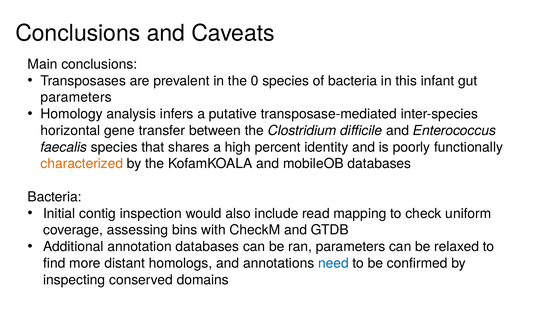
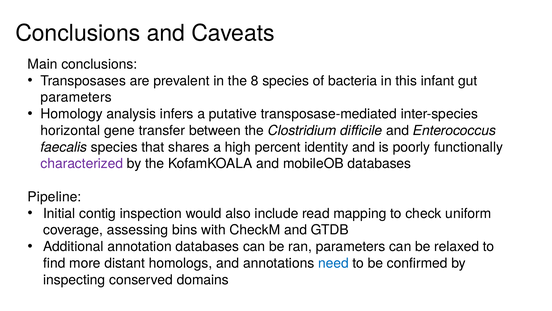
0: 0 -> 8 (255, 81)
characterized colour: orange -> purple (82, 163)
Bacteria: Bacteria -> Pipeline (55, 197)
